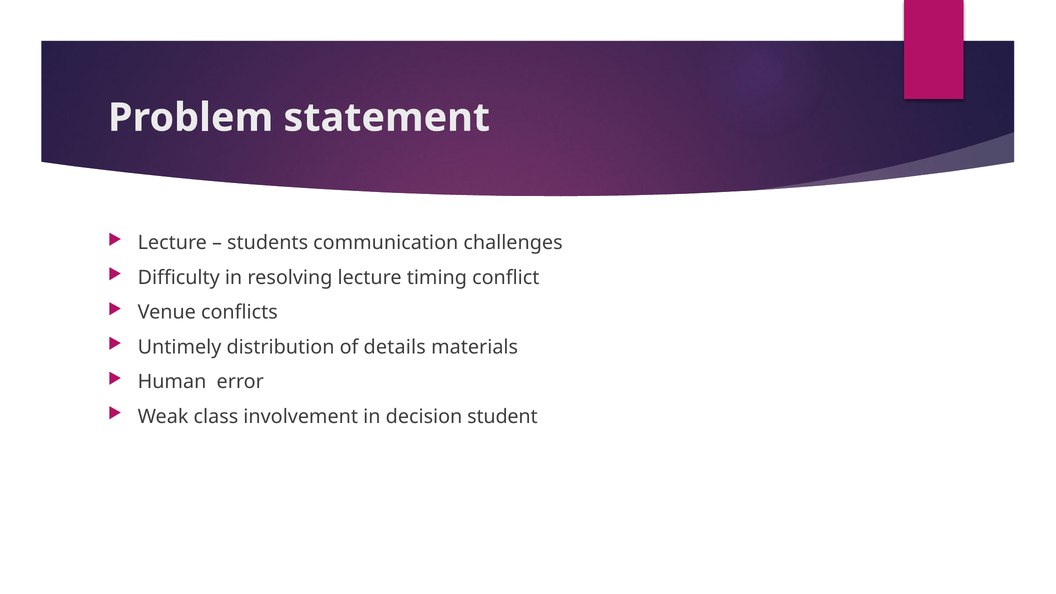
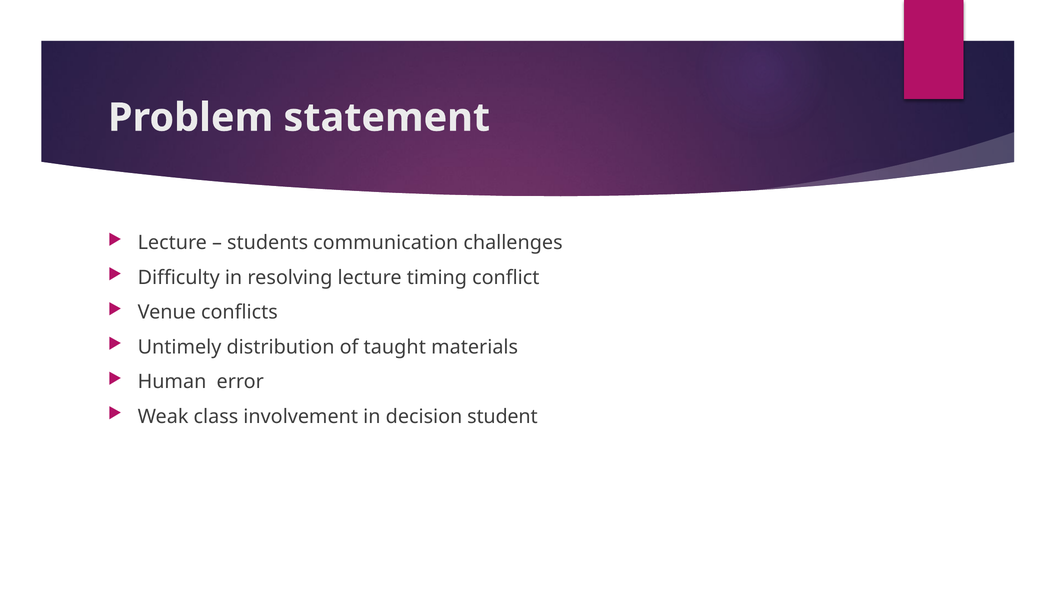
details: details -> taught (395, 347)
